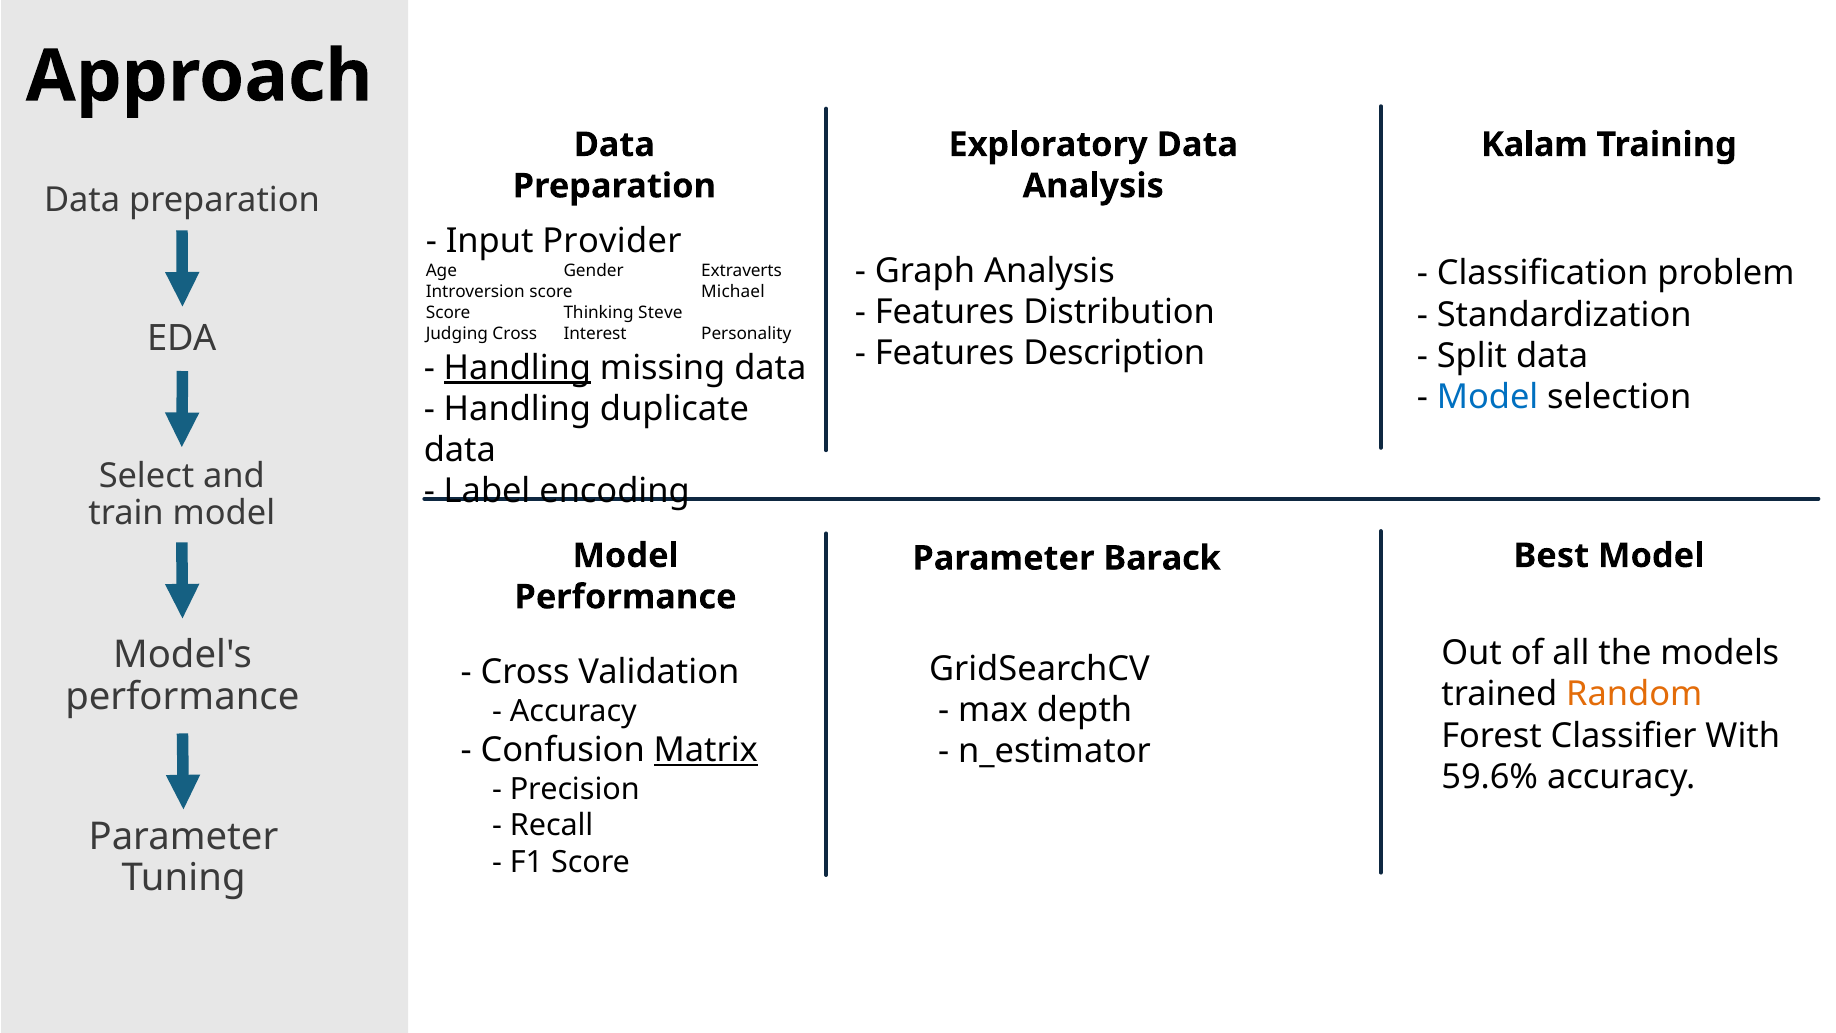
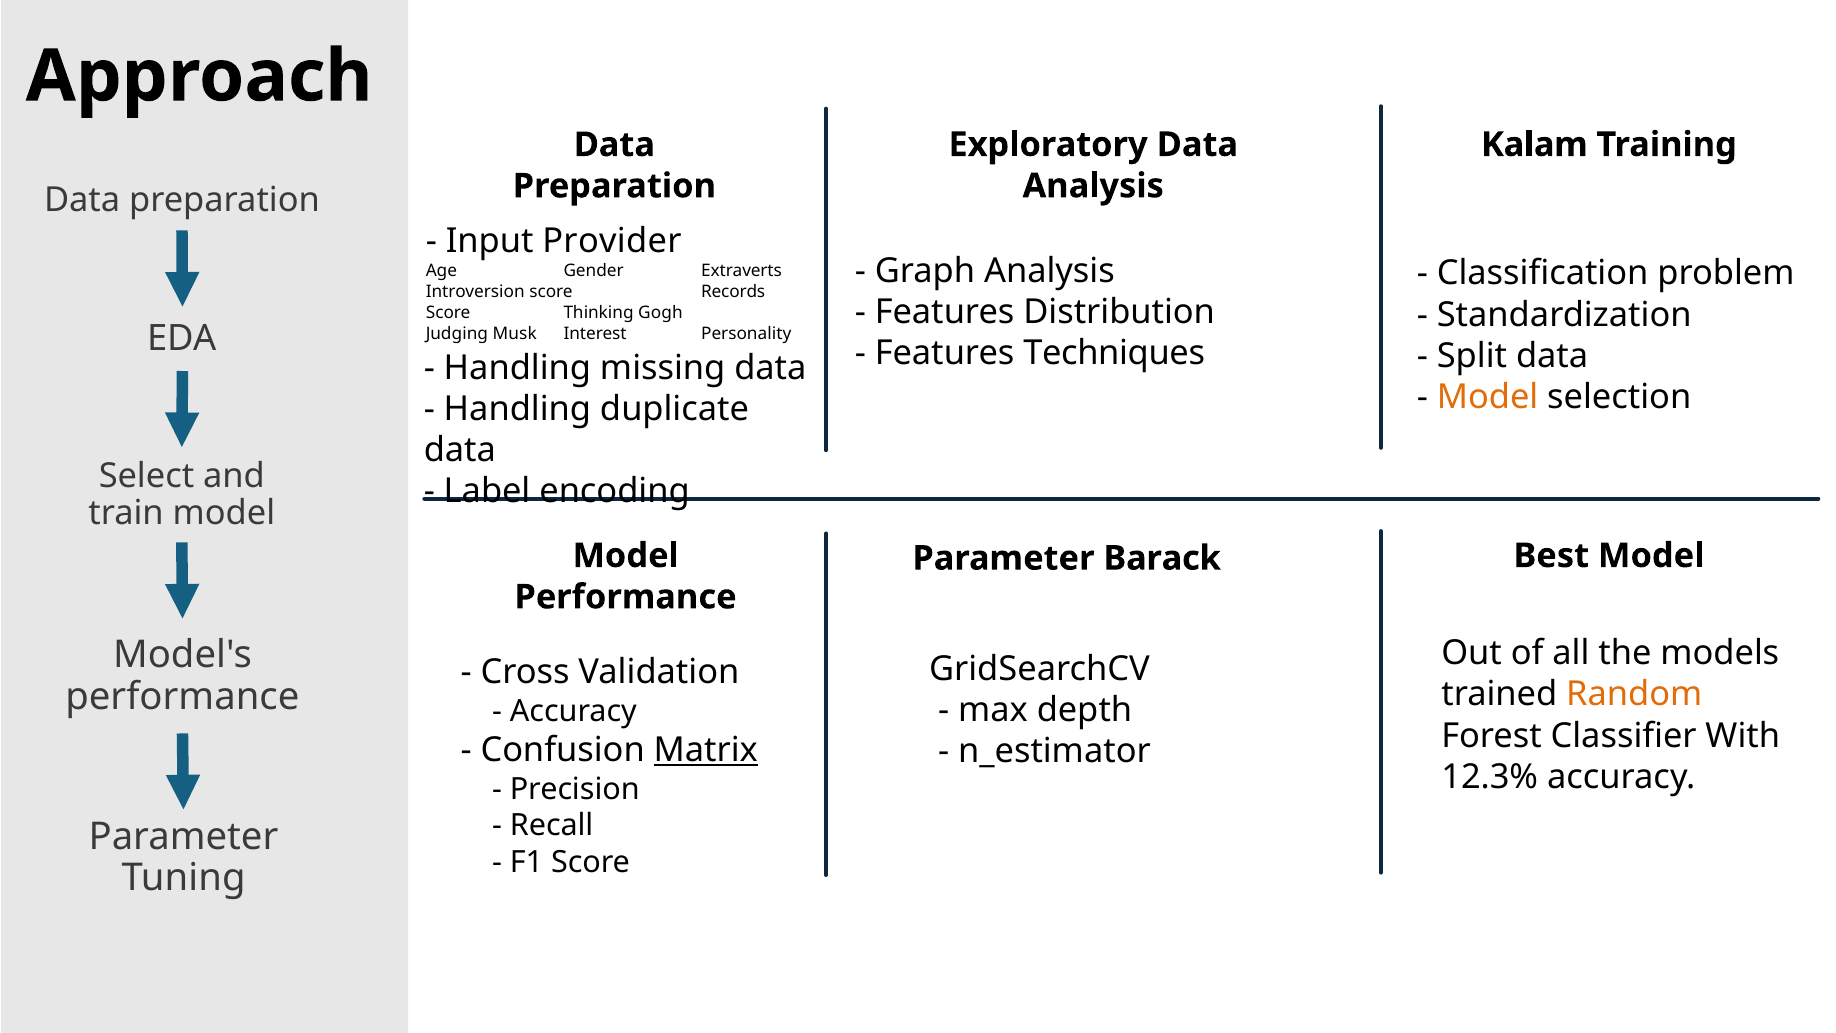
Michael: Michael -> Records (733, 292)
Steve: Steve -> Gogh (660, 313)
Judging Cross: Cross -> Musk (515, 333)
Description: Description -> Techniques (1114, 353)
Handling underline: present -> none (517, 368)
Model colour: blue -> orange (1488, 397)
59.6%: 59.6% -> 12.3% (1490, 777)
